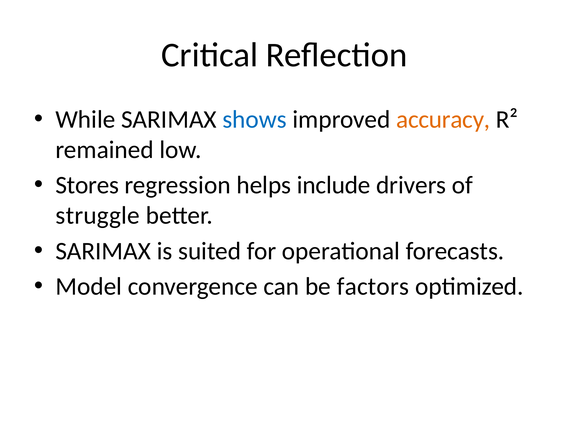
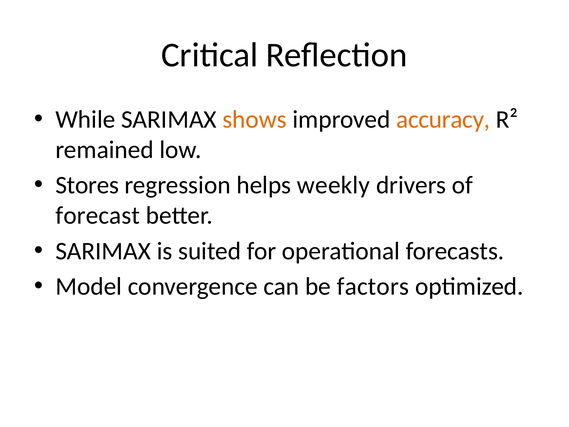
shows colour: blue -> orange (255, 119)
include: include -> weekly (333, 185)
struggle: struggle -> forecast (98, 215)
